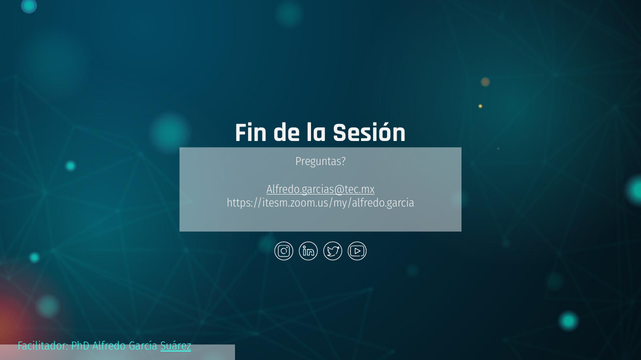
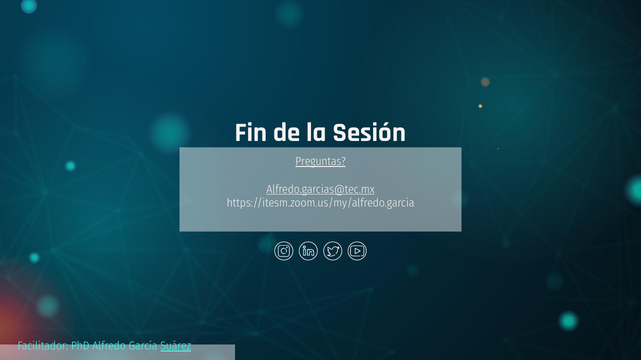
Preguntas underline: none -> present (321, 162)
